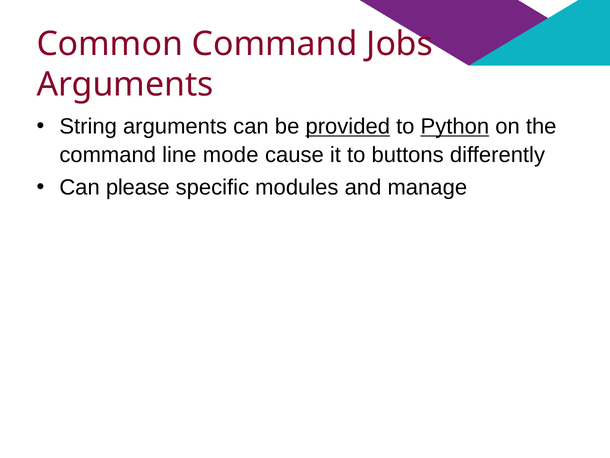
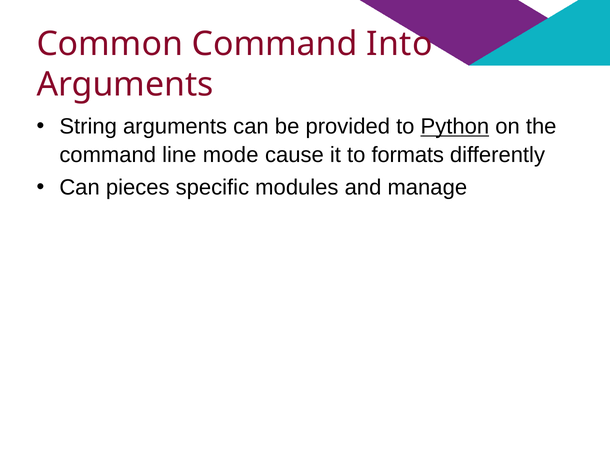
Jobs: Jobs -> Into (399, 44)
provided underline: present -> none (348, 126)
buttons: buttons -> formats (408, 155)
please: please -> pieces (138, 187)
